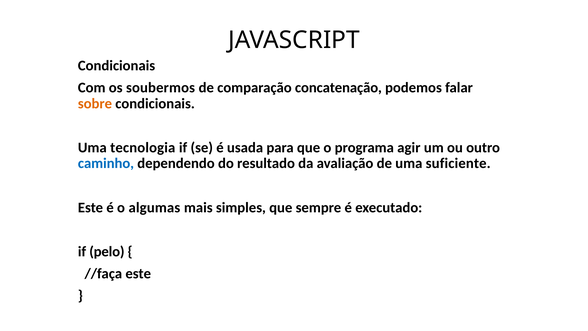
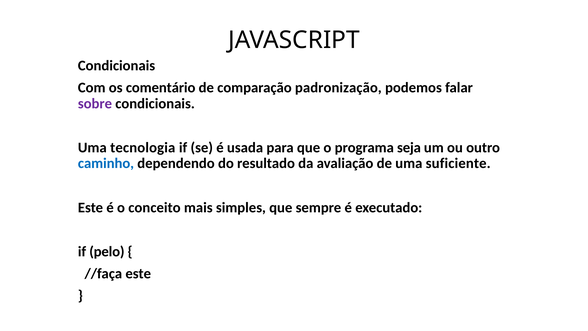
soubermos: soubermos -> comentário (161, 88)
concatenação: concatenação -> padronização (338, 88)
sobre colour: orange -> purple (95, 103)
agir: agir -> seja (409, 147)
algumas: algumas -> conceito (154, 207)
